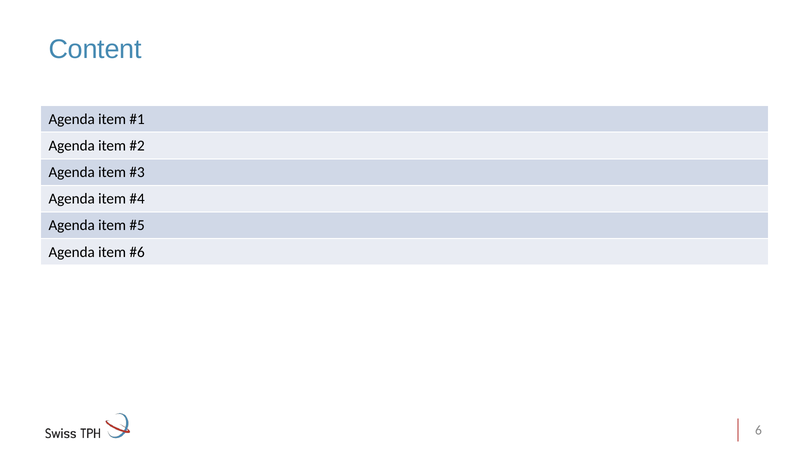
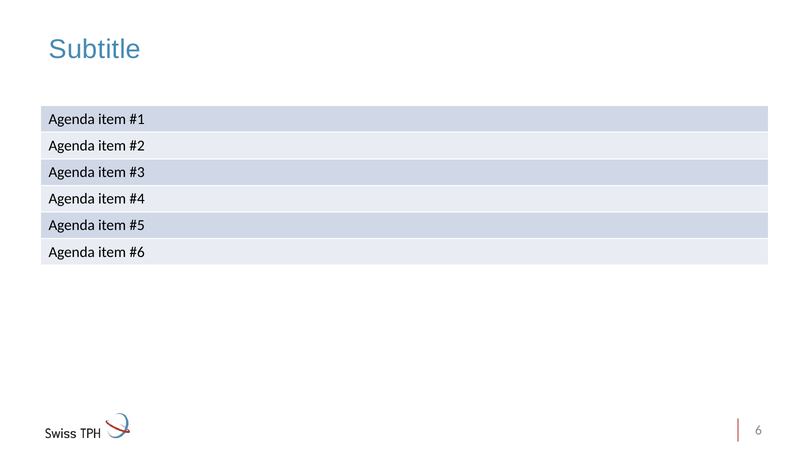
Content: Content -> Subtitle (95, 49)
